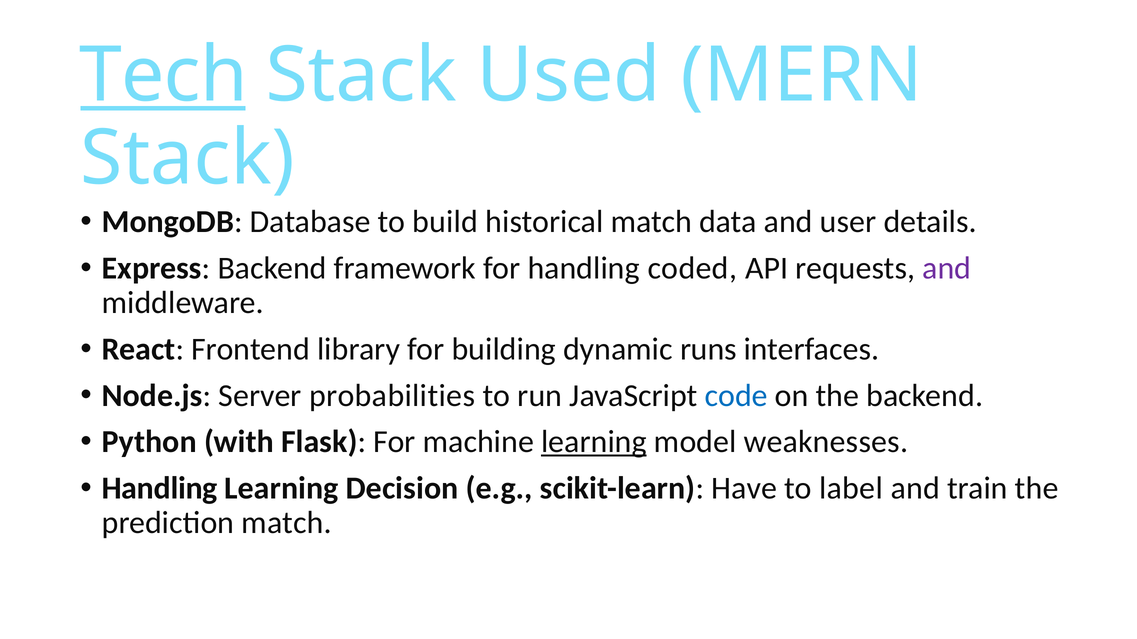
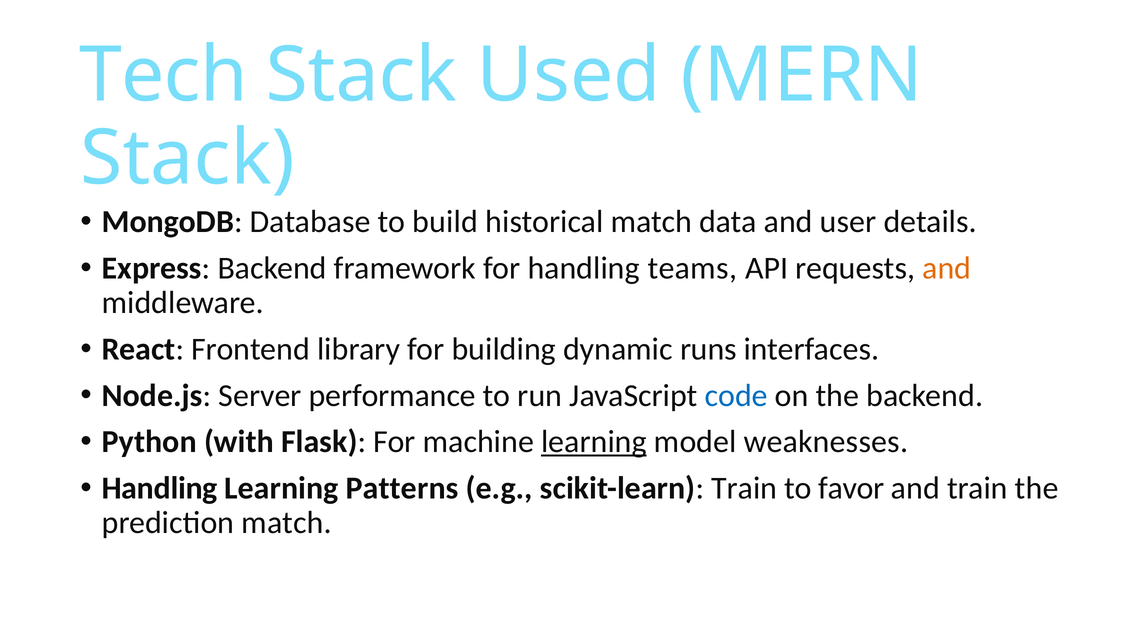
Tech underline: present -> none (163, 75)
coded: coded -> teams (692, 268)
and colour: purple -> orange (947, 268)
probabilities: probabilities -> performance (392, 396)
Decision: Decision -> Patterns (402, 489)
scikit-learn Have: Have -> Train (744, 489)
label: label -> favor (851, 489)
